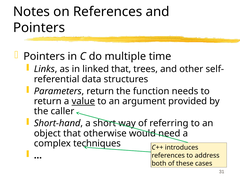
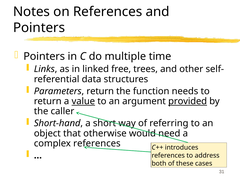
linked that: that -> free (121, 69)
provided underline: none -> present (188, 101)
complex techniques: techniques -> references (97, 143)
